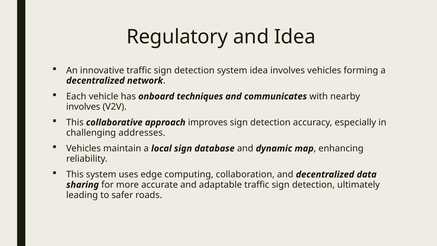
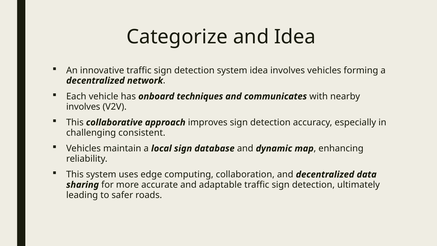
Regulatory: Regulatory -> Categorize (177, 37)
addresses: addresses -> consistent (142, 133)
